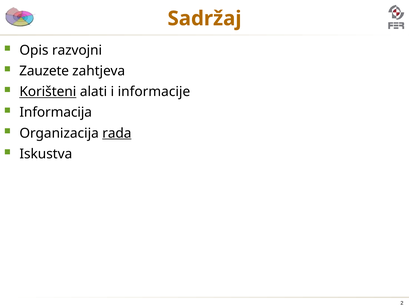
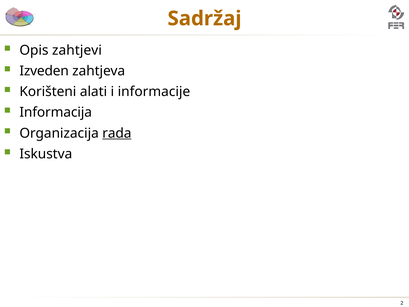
razvojni: razvojni -> zahtjevi (77, 50)
Zauzete: Zauzete -> Izveden (44, 71)
Korišteni underline: present -> none (48, 92)
